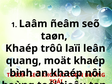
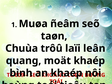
Laâm: Laâm -> Muøa (33, 24)
Khaép: Khaép -> Chuùa (22, 48)
